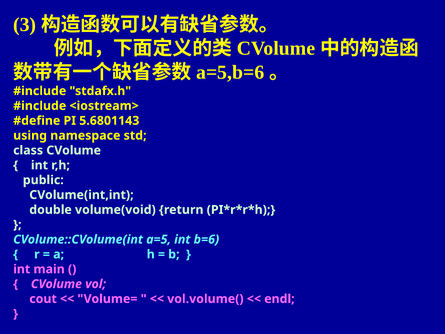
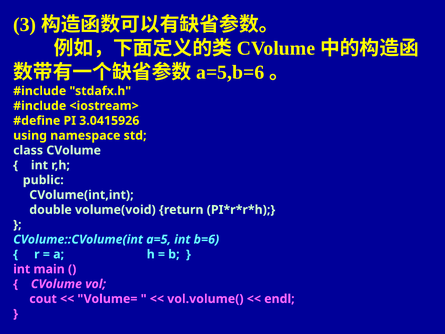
5.6801143: 5.6801143 -> 3.0415926 (109, 121)
